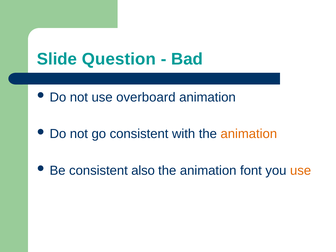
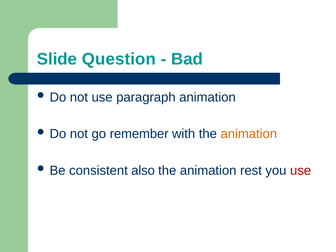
overboard: overboard -> paragraph (146, 97)
go consistent: consistent -> remember (139, 134)
font: font -> rest (251, 170)
use colour: orange -> red (301, 170)
